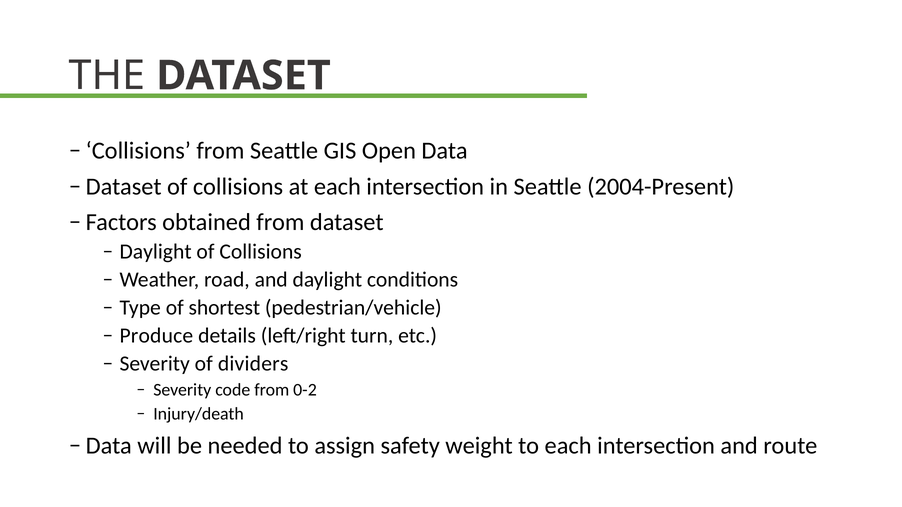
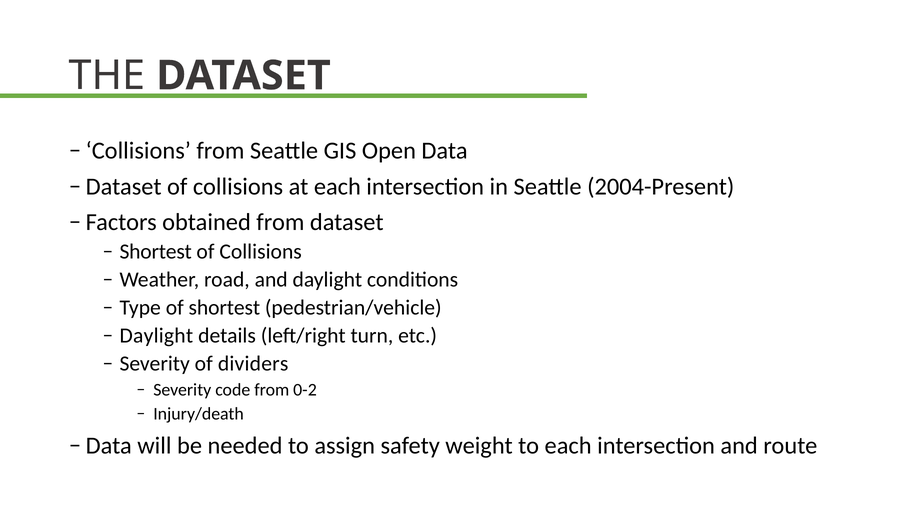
Daylight: Daylight -> Shortest (156, 252)
Produce: Produce -> Daylight (156, 336)
